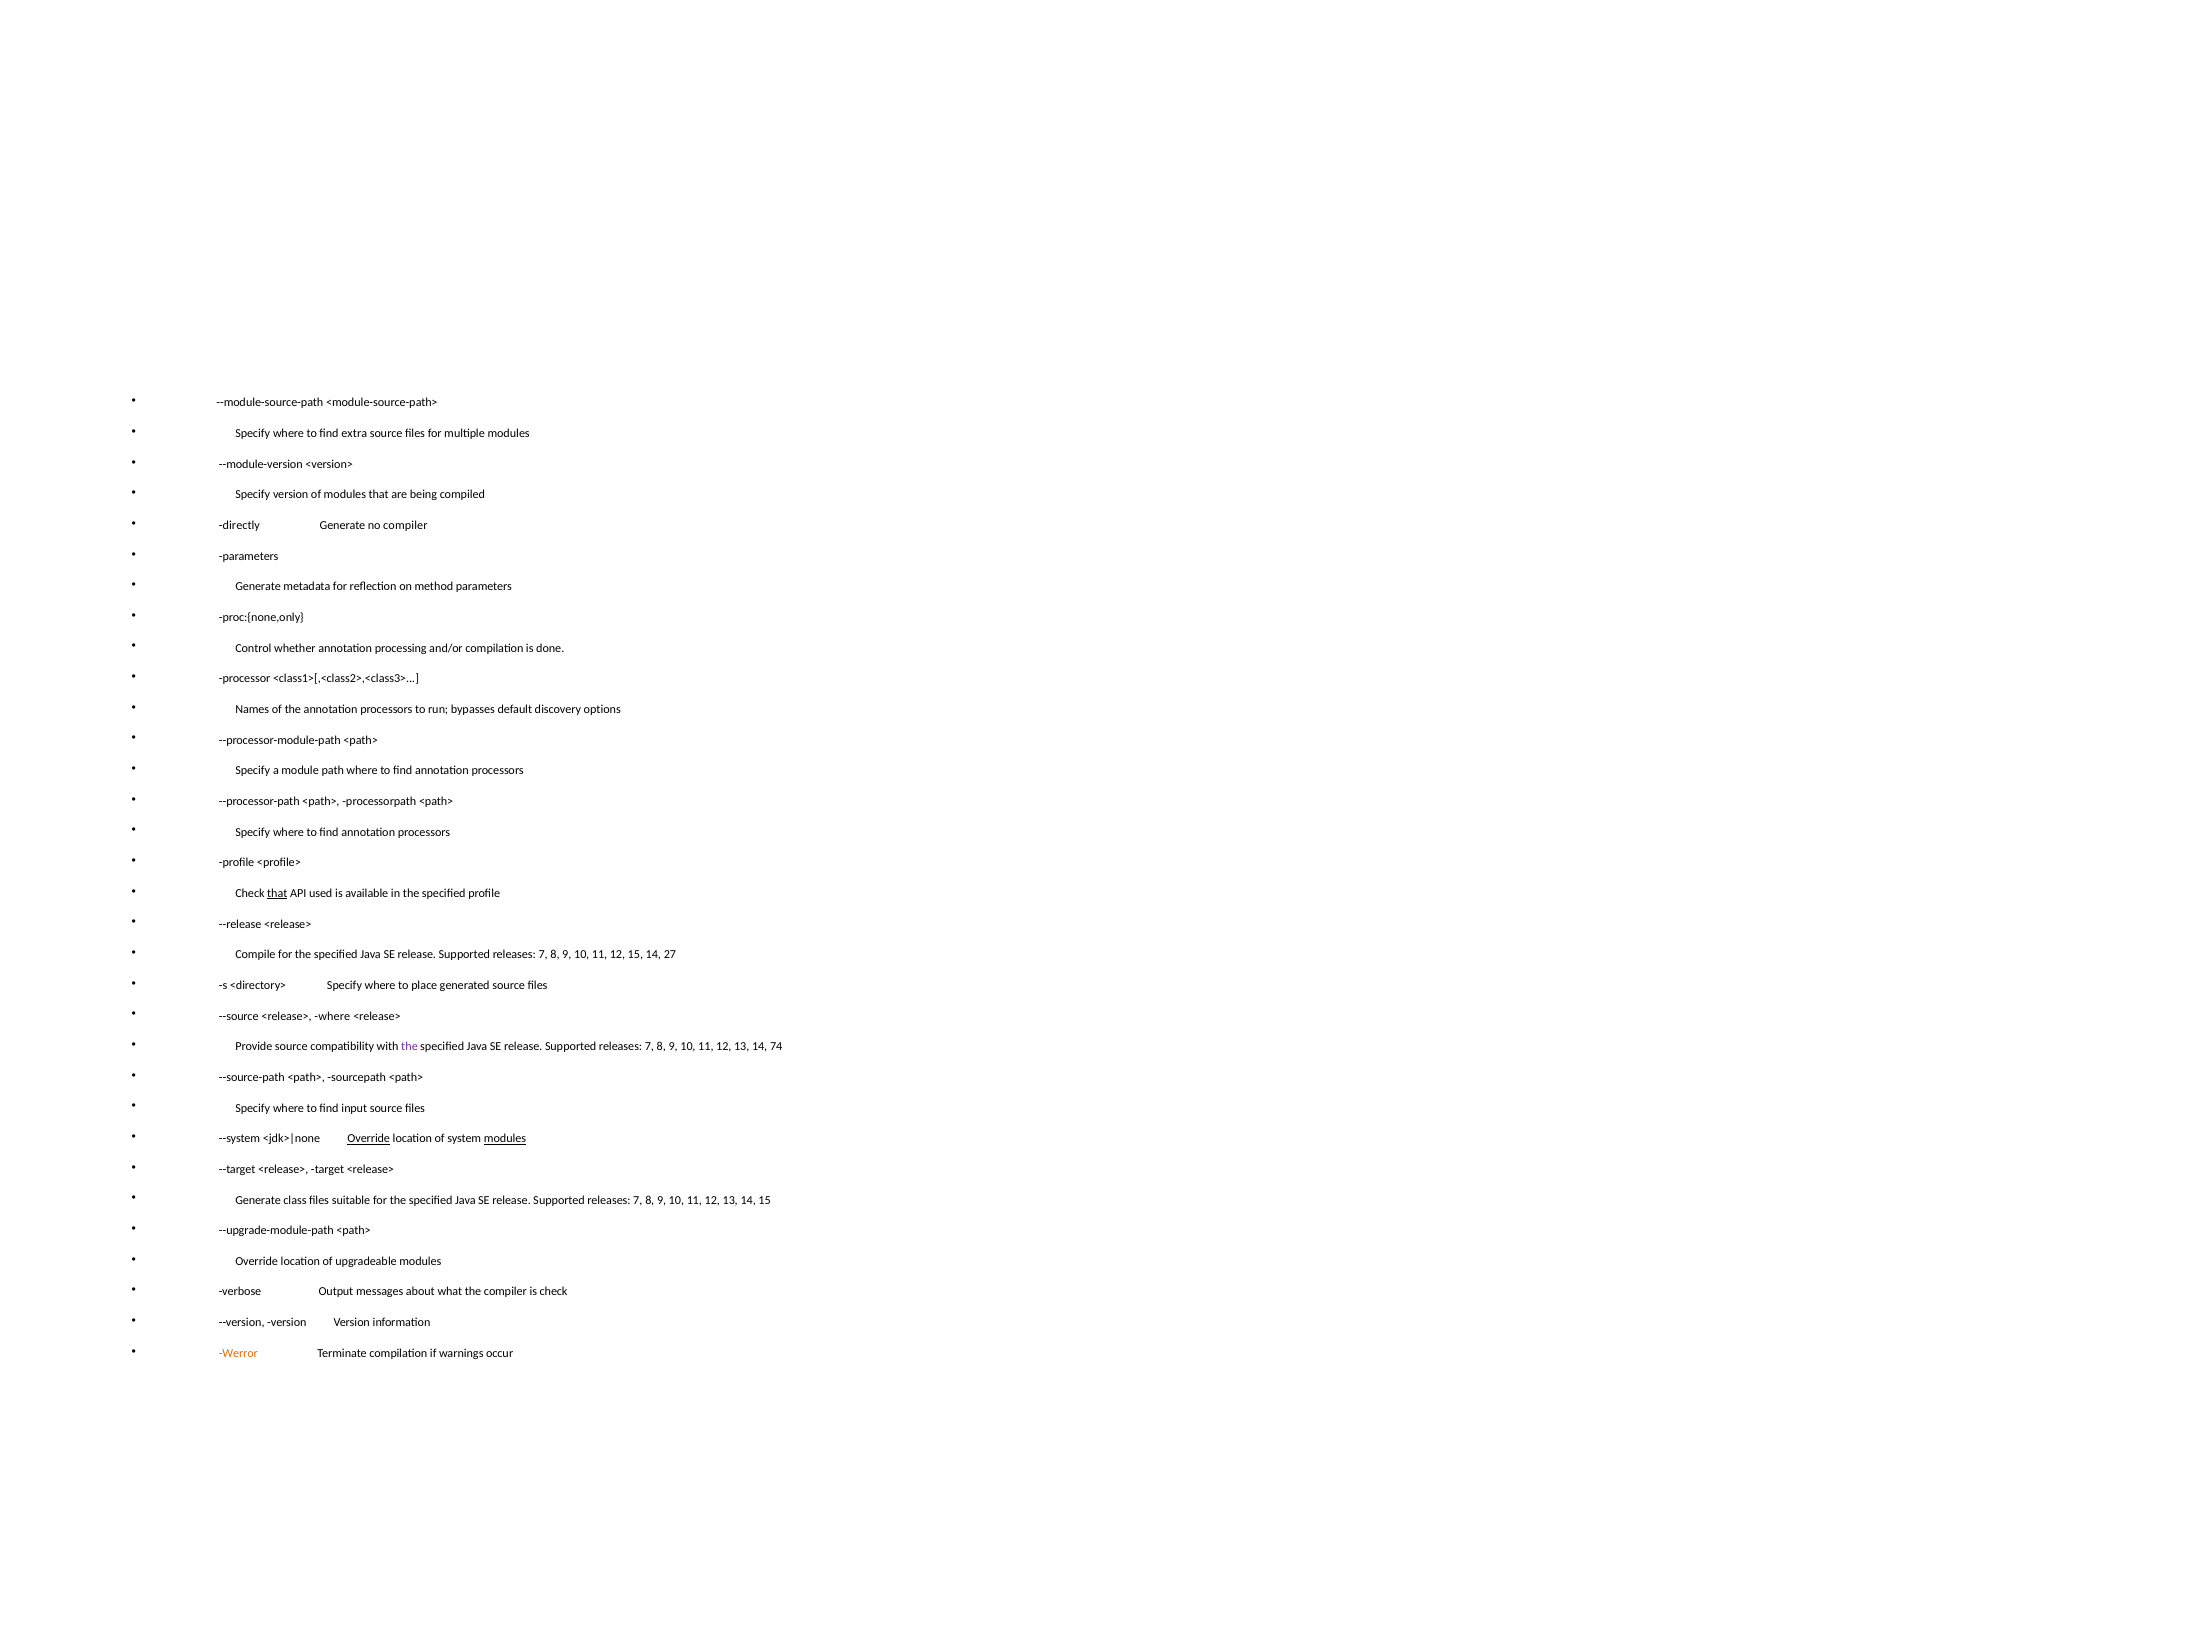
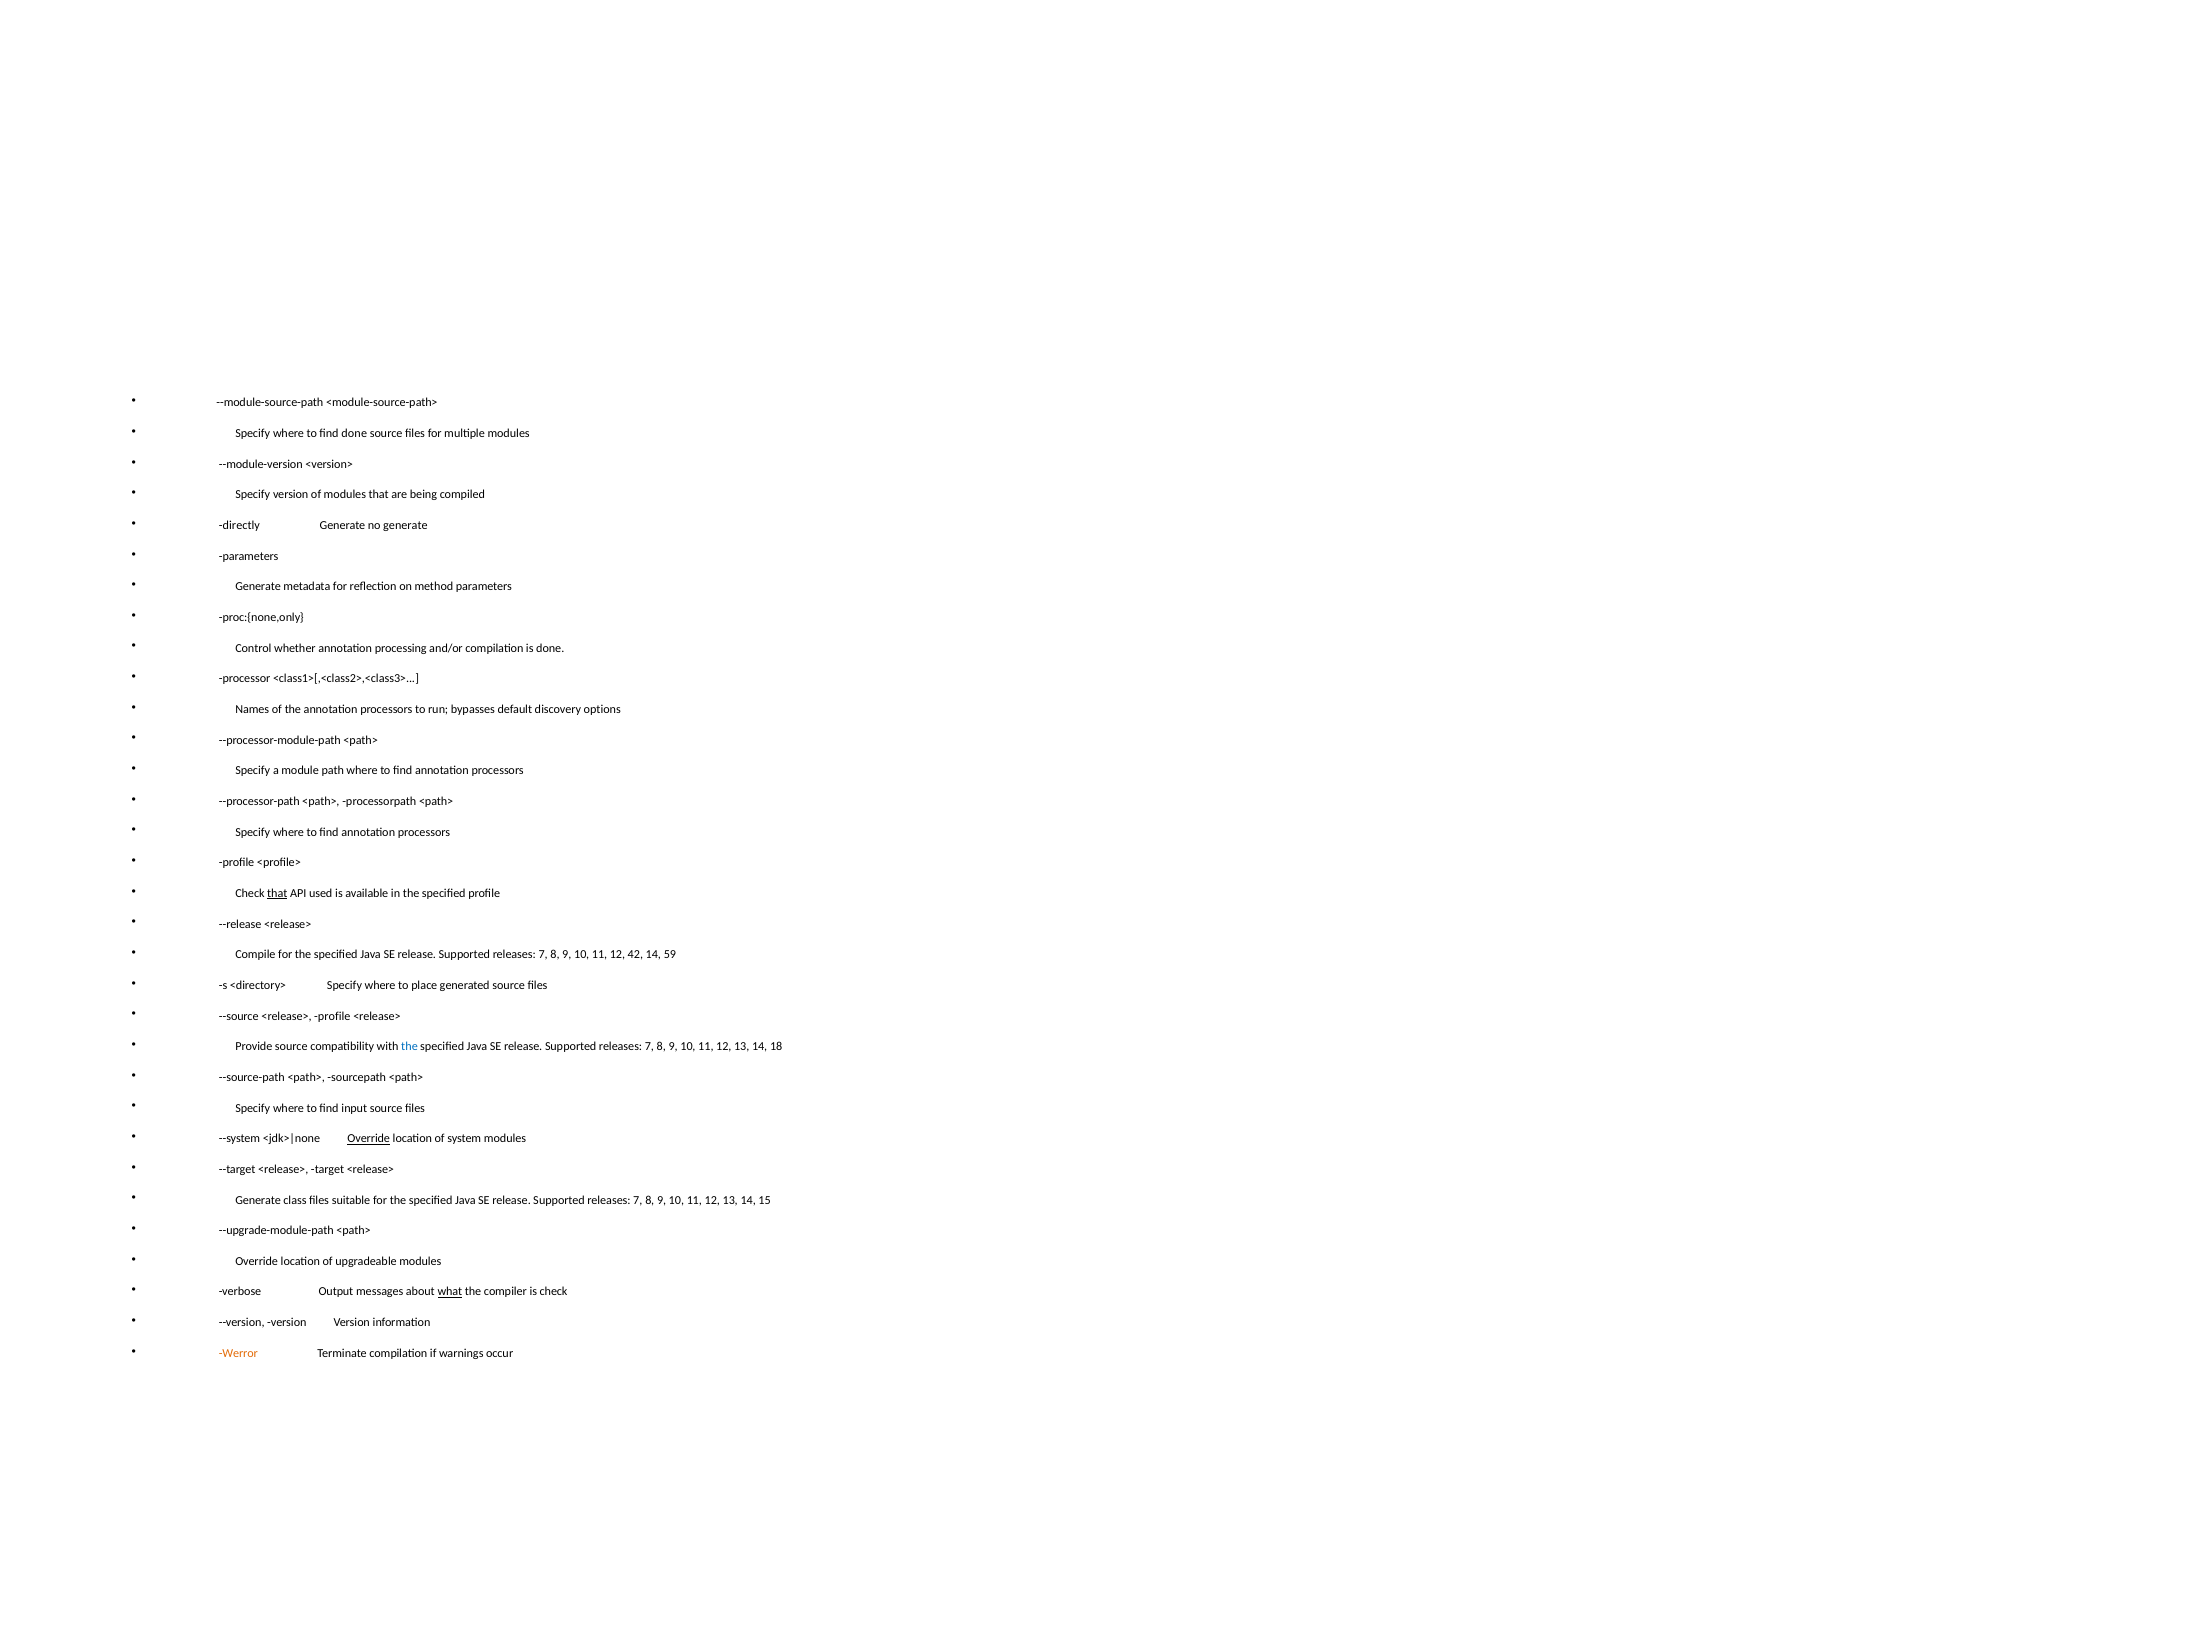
find extra: extra -> done (354, 434)
no compiler: compiler -> generate (405, 525)
12 15: 15 -> 42 (635, 955)
27: 27 -> 59 (670, 955)
<release> where: where -> profile (332, 1016)
the colour: purple -> blue (410, 1047)
74: 74 -> 18 (776, 1047)
modules underline: present -> none (505, 1139)
what underline: none -> present (450, 1292)
